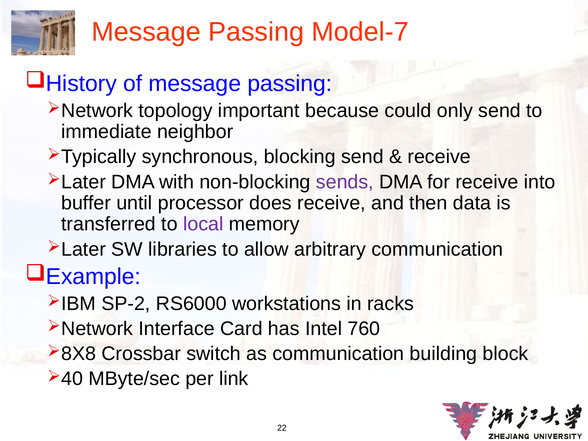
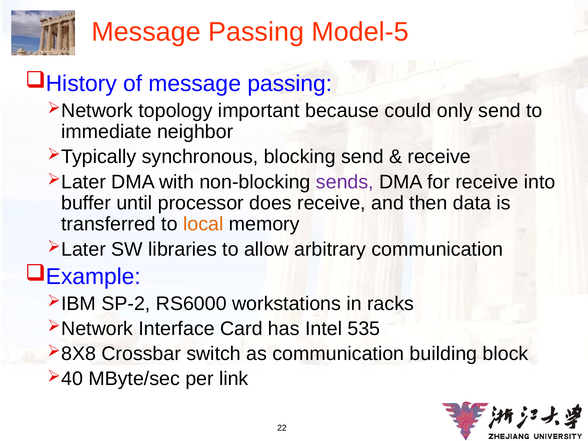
Model-7: Model-7 -> Model-5 (360, 32)
local colour: purple -> orange (203, 224)
760: 760 -> 535 (364, 329)
